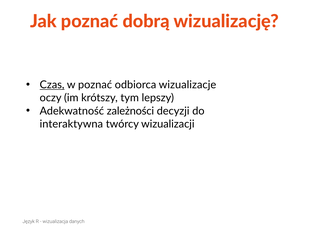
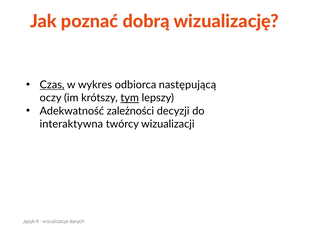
w poznać: poznać -> wykres (95, 85)
wizualizacje: wizualizacje -> następującą (187, 85)
tym underline: none -> present (130, 98)
